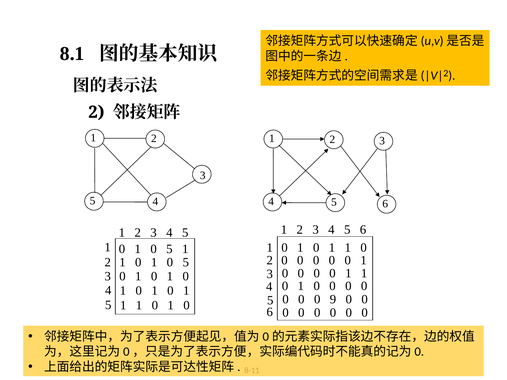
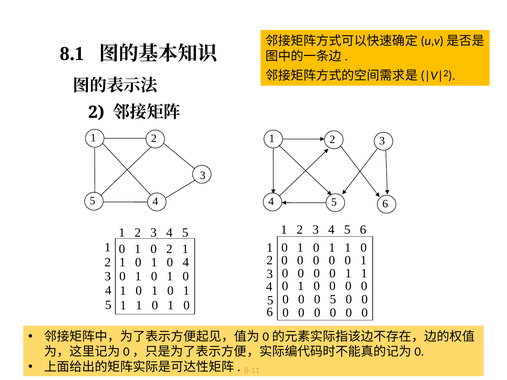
5: 5 -> 2 (169, 249)
5: 5 -> 4 (186, 262)
0 9: 9 -> 5 (333, 300)
